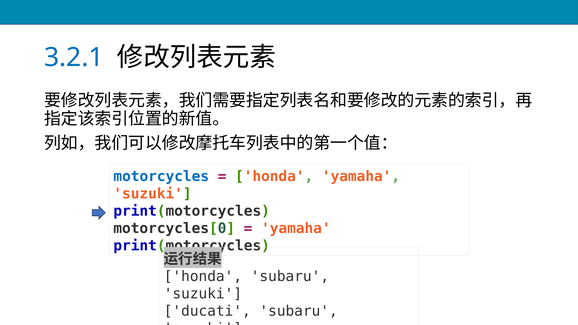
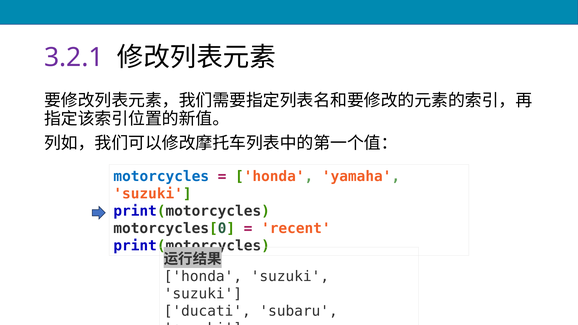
3.2.1 colour: blue -> purple (74, 57)
yamaha: yamaha -> recent (296, 228)
honda subaru: subaru -> suzuki (290, 276)
